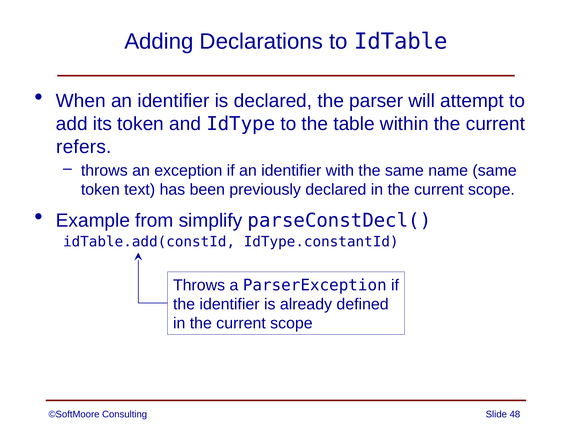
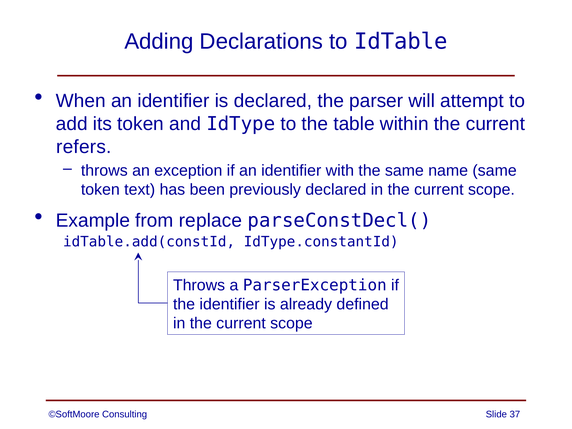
simplify: simplify -> replace (210, 220)
48: 48 -> 37 (515, 414)
